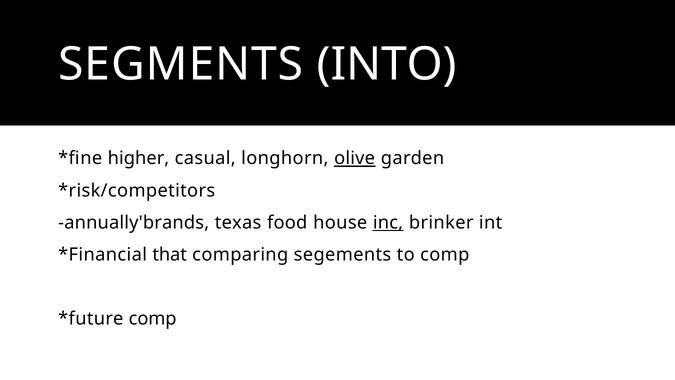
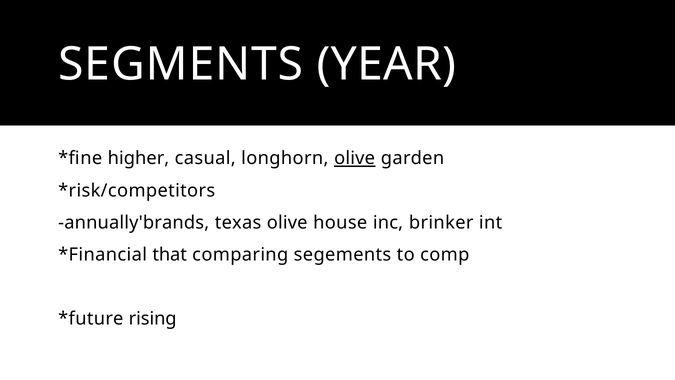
INTO: INTO -> YEAR (386, 64)
texas food: food -> olive (287, 222)
inc underline: present -> none (388, 222)
comp: comp -> rising (153, 319)
